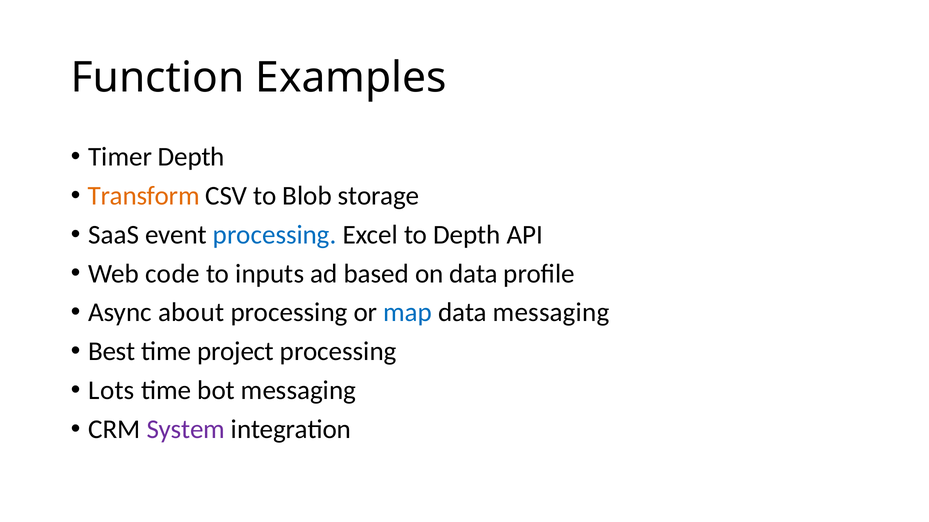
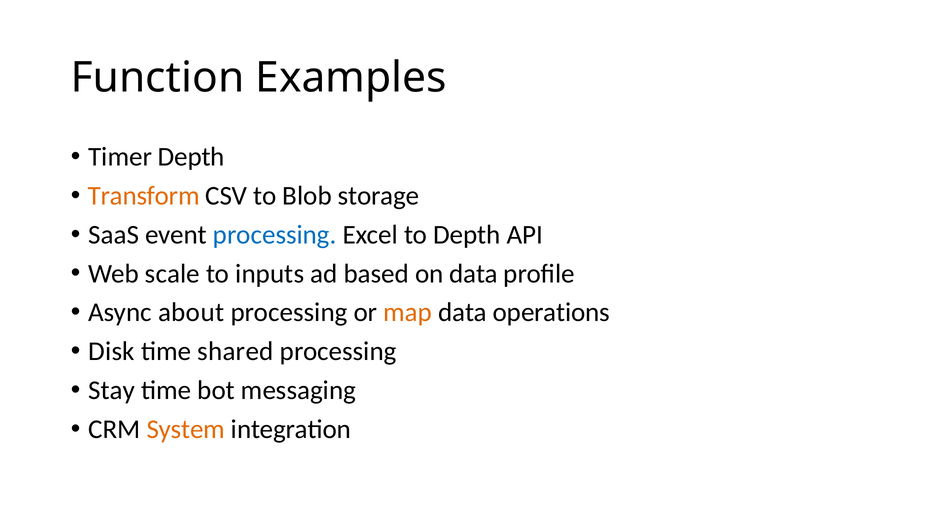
code: code -> scale (172, 274)
map colour: blue -> orange (408, 313)
data messaging: messaging -> operations (551, 313)
Best: Best -> Disk (111, 352)
project: project -> shared (235, 352)
Lots: Lots -> Stay (112, 391)
System colour: purple -> orange (186, 430)
